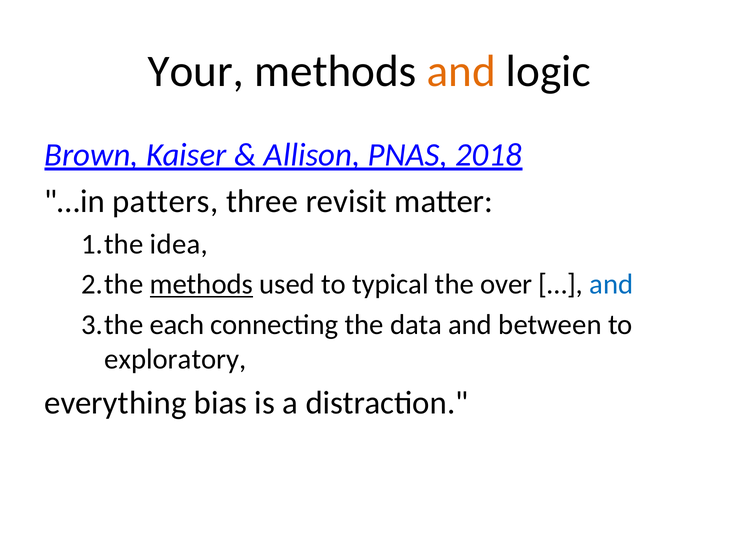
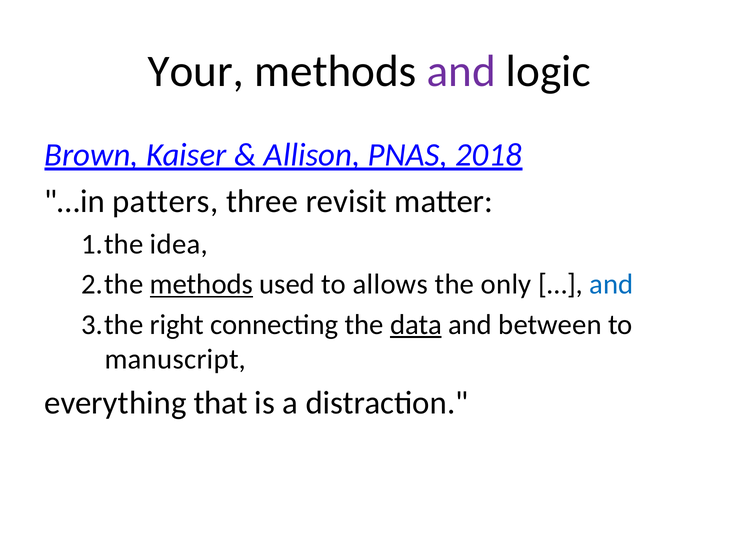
and colour: orange -> purple (461, 72)
typical: typical -> allows (390, 284)
over: over -> only (506, 284)
each: each -> right (177, 325)
data underline: none -> present (416, 325)
exploratory: exploratory -> manuscript (175, 359)
bias: bias -> that (221, 403)
